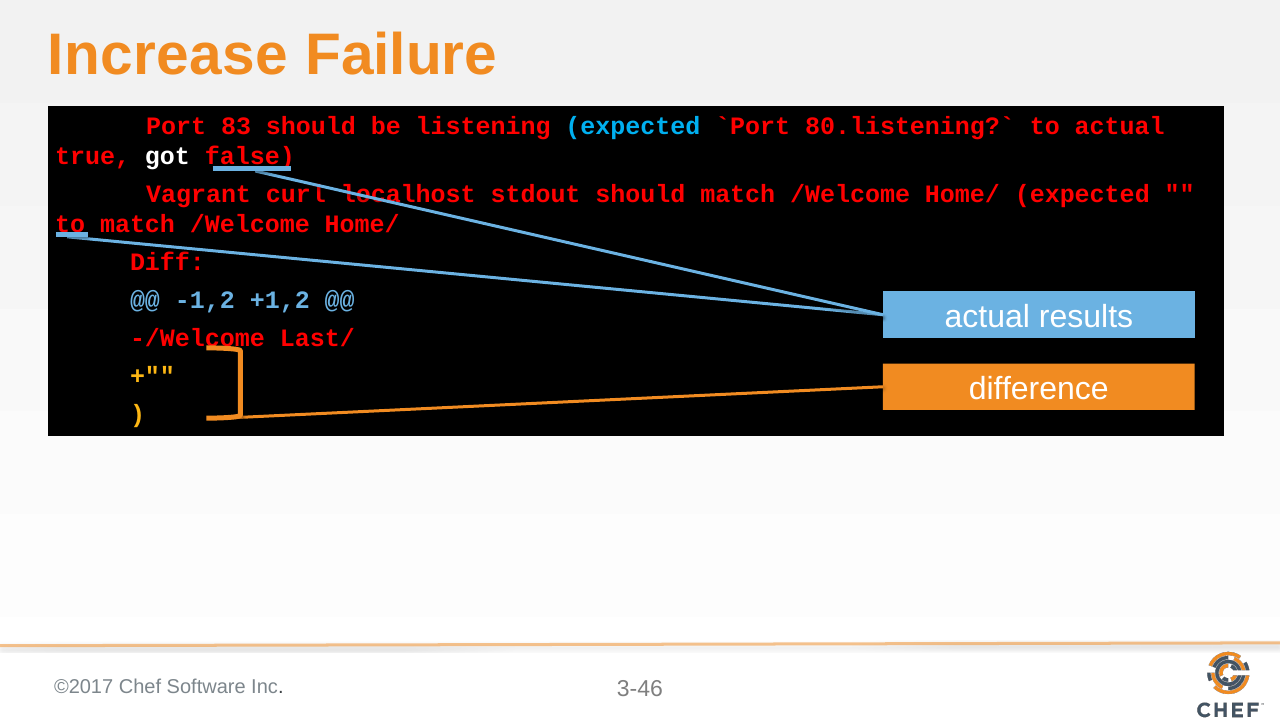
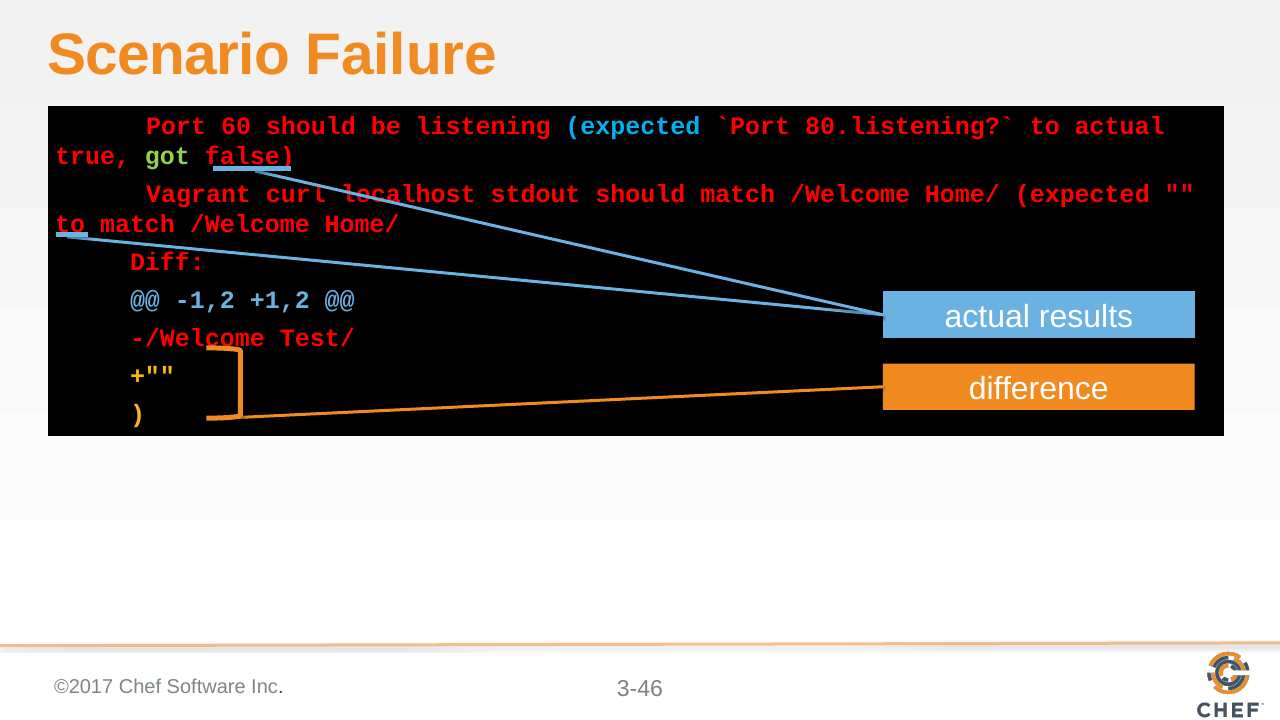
Increase: Increase -> Scenario (169, 55)
83: 83 -> 60 (236, 127)
got colour: white -> light green (167, 156)
Last/: Last/ -> Test/ (317, 338)
